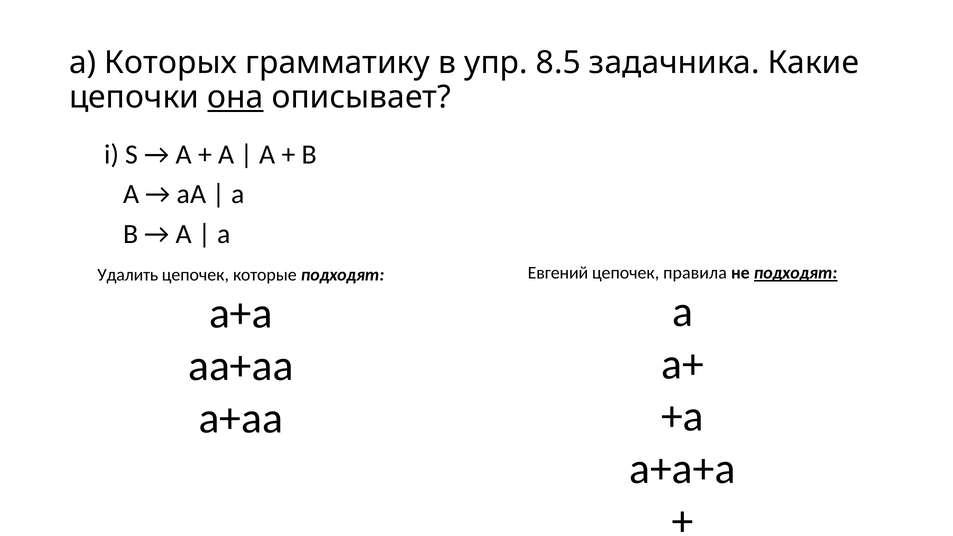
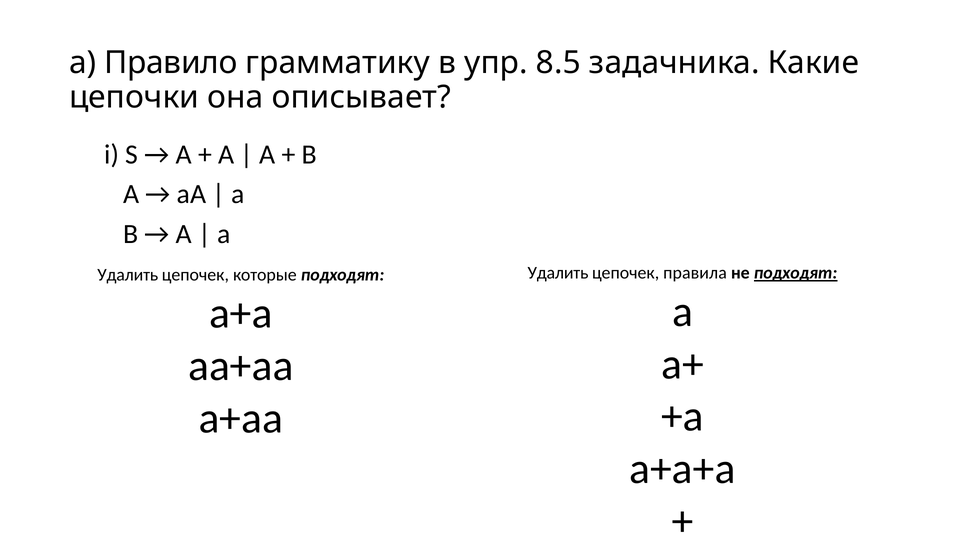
Которых: Которых -> Правило (171, 63)
она underline: present -> none (235, 97)
Евгений: Евгений -> Удалить (558, 273)
